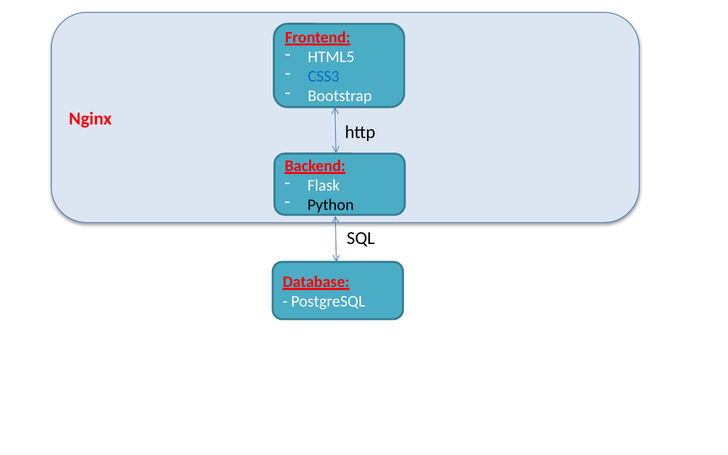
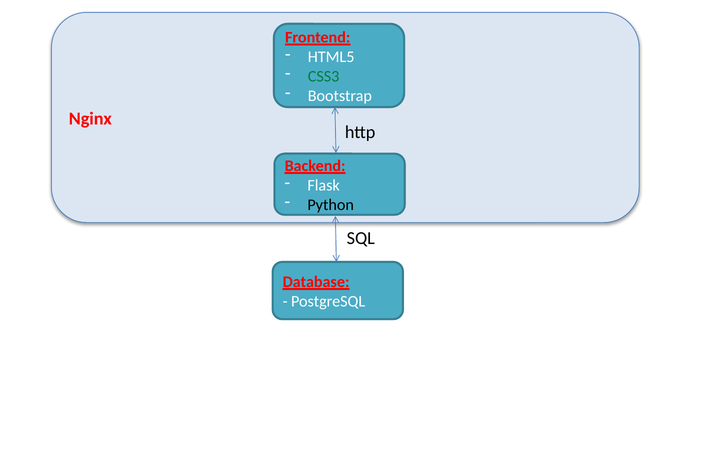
CSS3 colour: blue -> green (324, 76)
